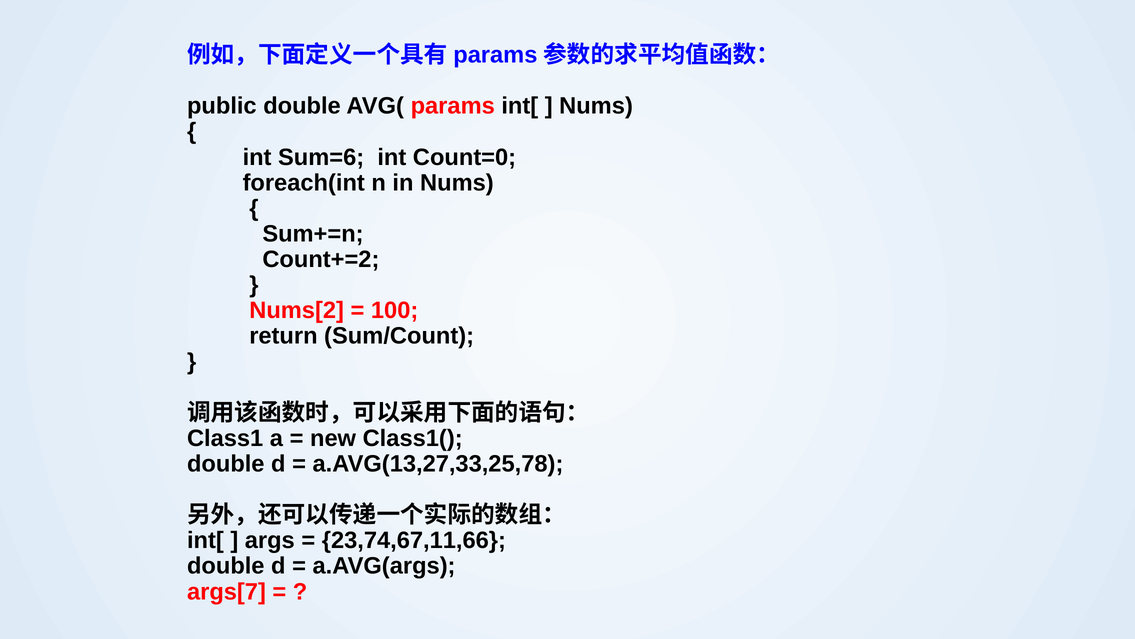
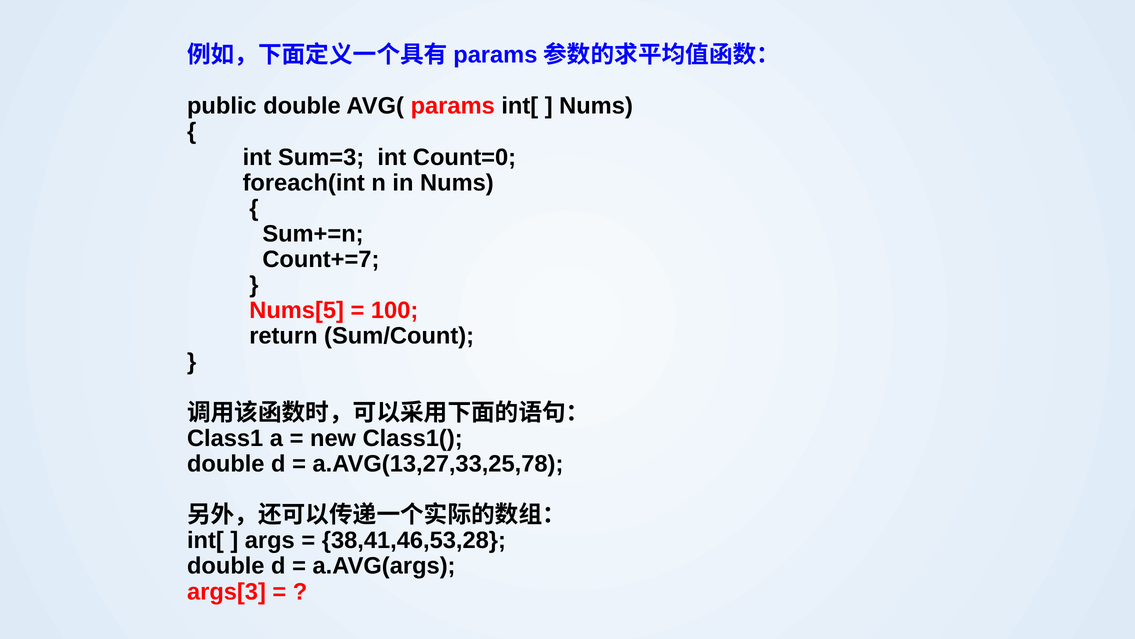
Sum=6: Sum=6 -> Sum=3 (321, 157)
Count+=2: Count+=2 -> Count+=7 (321, 259)
Nums[2: Nums[2 -> Nums[5 (297, 310)
23,74,67,11,66: 23,74,67,11,66 -> 38,41,46,53,28 (414, 540)
args[7: args[7 -> args[3 (226, 591)
